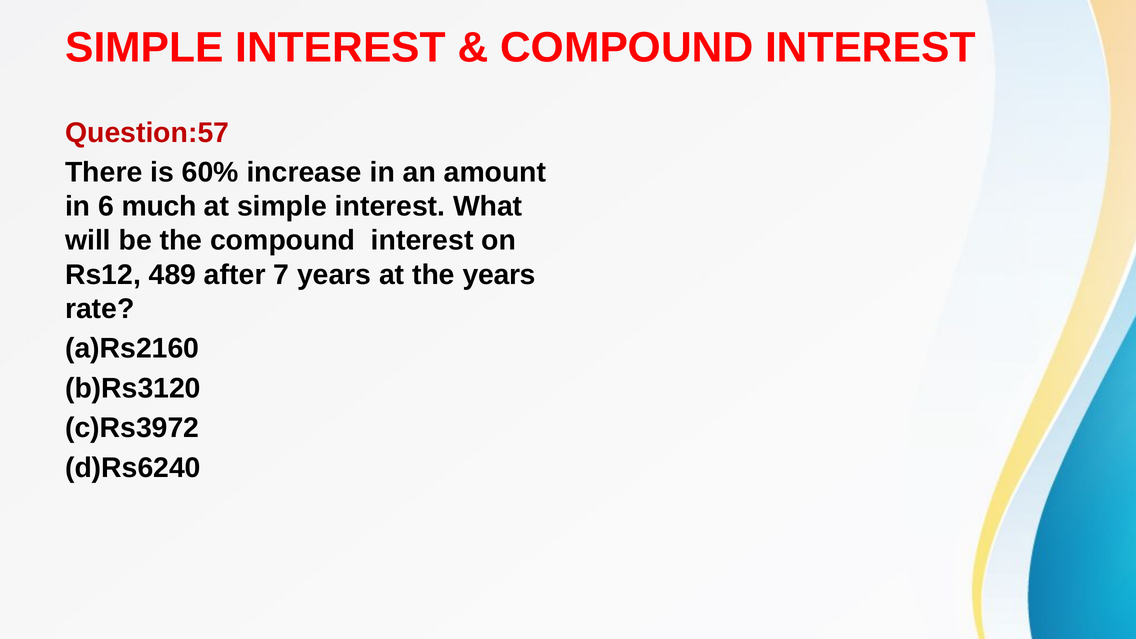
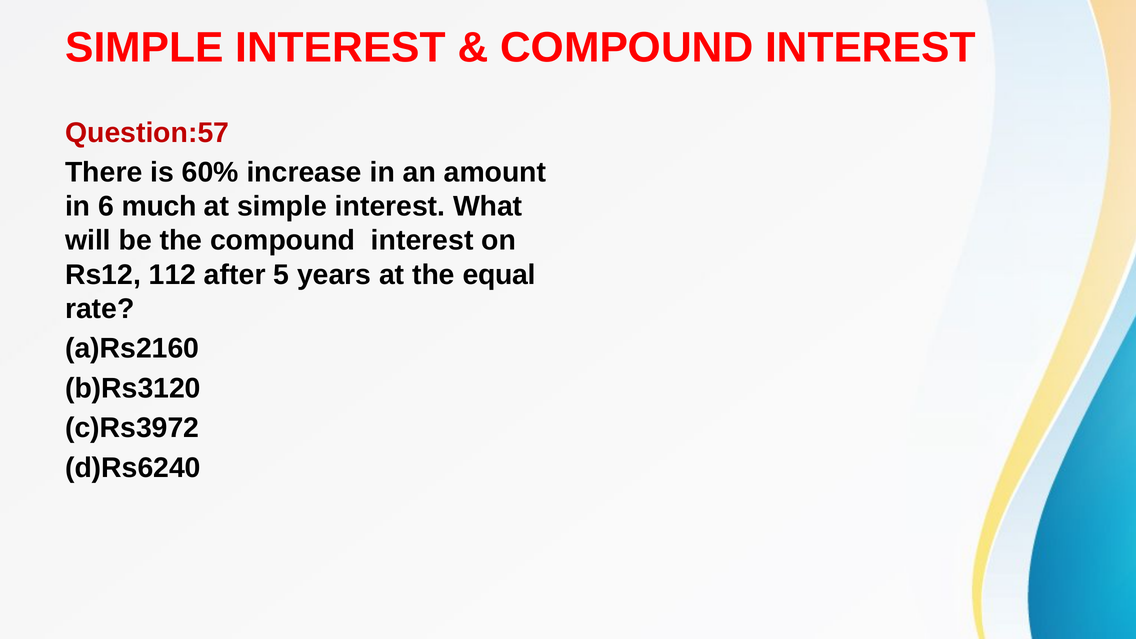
489: 489 -> 112 (172, 275)
7: 7 -> 5 (281, 275)
the years: years -> equal (499, 275)
